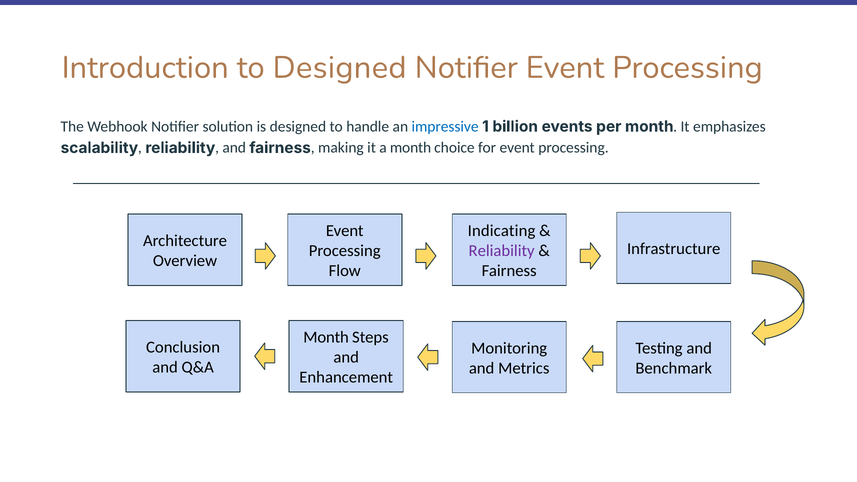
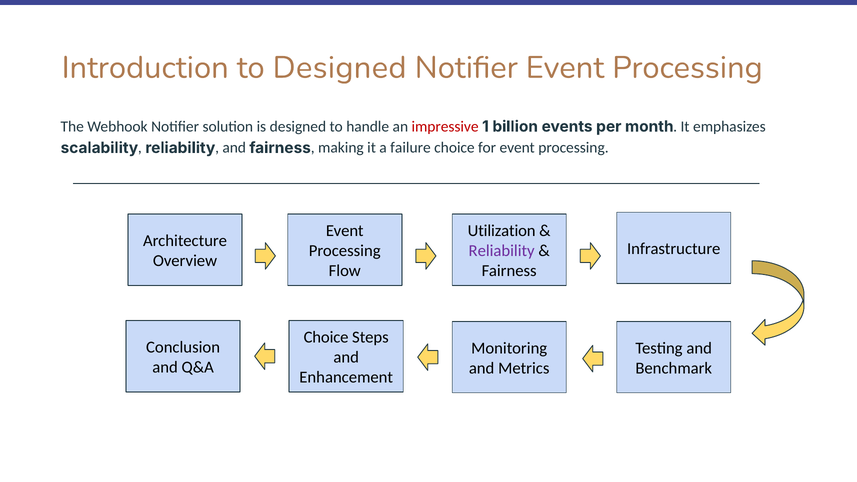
impressive colour: blue -> red (445, 127)
a month: month -> failure (411, 148)
Indicating: Indicating -> Utilization (502, 231)
Month: Month -> Choice (326, 337)
